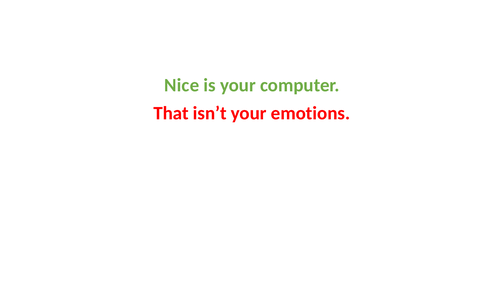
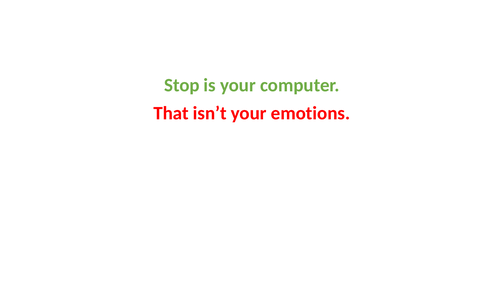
Nice: Nice -> Stop (182, 85)
